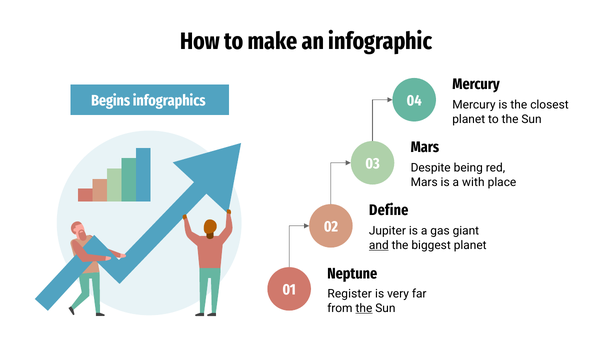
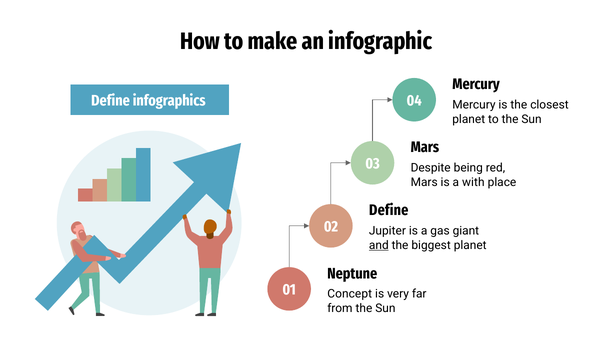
Begins: Begins -> Define (111, 101)
Register: Register -> Concept (350, 294)
the underline: present -> none (364, 309)
